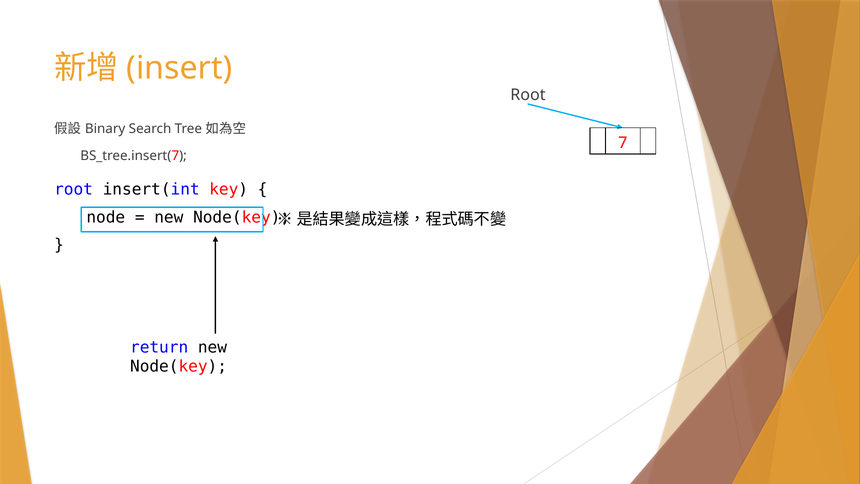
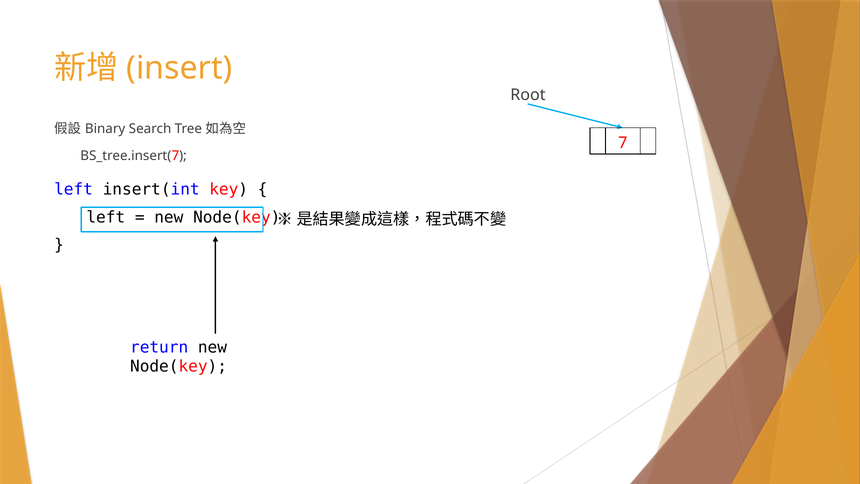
root: root -> left (74, 189)
node: node -> left (106, 217)
